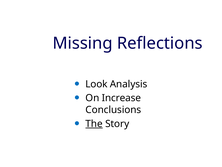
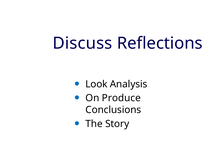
Missing: Missing -> Discuss (82, 43)
Increase: Increase -> Produce (121, 98)
The underline: present -> none (94, 123)
